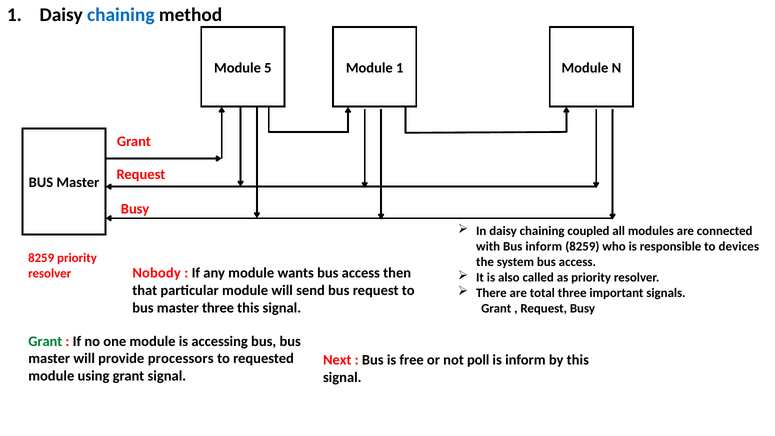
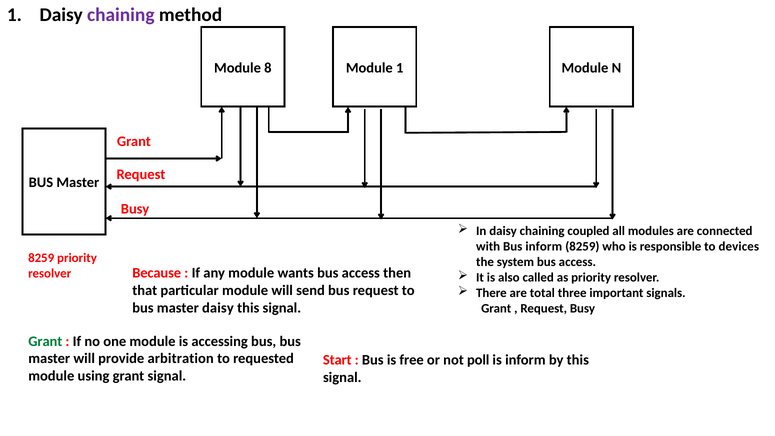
chaining colour: blue -> purple (121, 15)
5: 5 -> 8 (268, 68)
Nobody: Nobody -> Because (157, 273)
master three: three -> daisy (218, 308)
processors: processors -> arbitration (181, 359)
Next: Next -> Start (337, 360)
